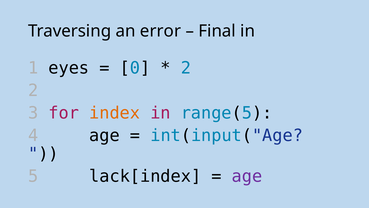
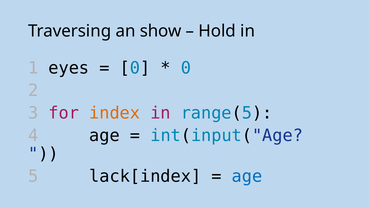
error: error -> show (161, 31)
Final: Final -> Hold (217, 31)
2: 2 -> 0 (186, 68)
age colour: purple -> blue (247, 176)
